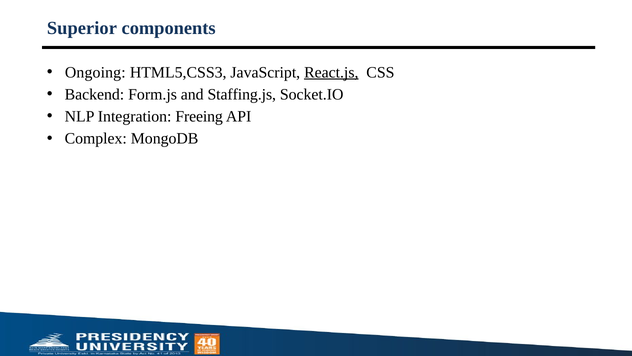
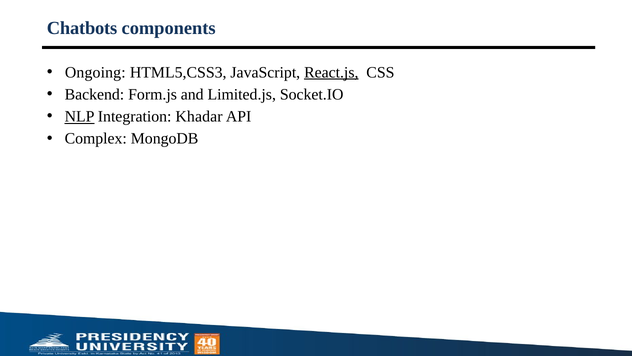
Superior: Superior -> Chatbots (82, 28)
Staffing.js: Staffing.js -> Limited.js (242, 94)
NLP underline: none -> present (80, 116)
Freeing: Freeing -> Khadar (199, 116)
